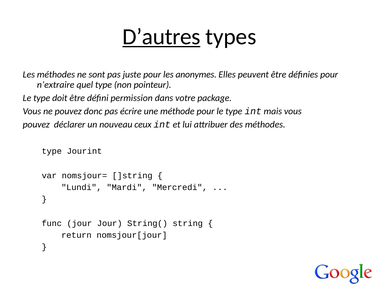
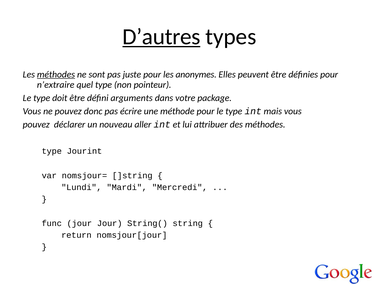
méthodes underline: none -> present (56, 75)
permission: permission -> arguments (132, 98)
ceux: ceux -> aller (143, 125)
